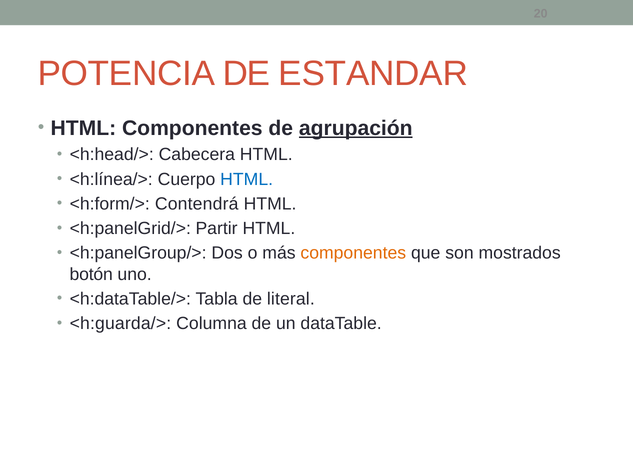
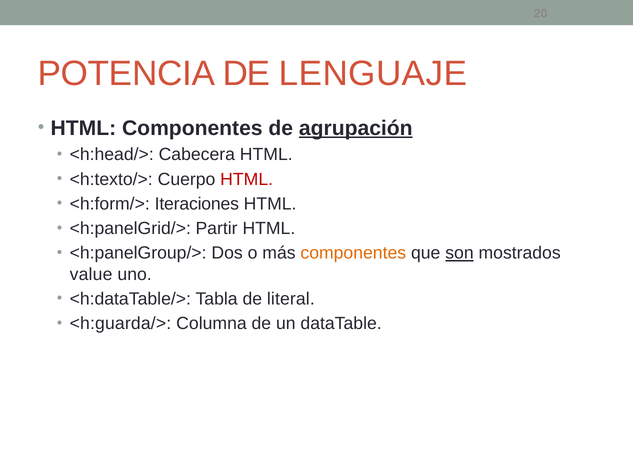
ESTANDAR: ESTANDAR -> LENGUAJE (373, 74)
<h:línea/>: <h:línea/> -> <h:texto/> (111, 179)
HTML colour: blue -> red (247, 179)
Contendrá: Contendrá -> Iteraciones (197, 204)
son underline: none -> present (459, 253)
botón: botón -> value (91, 274)
